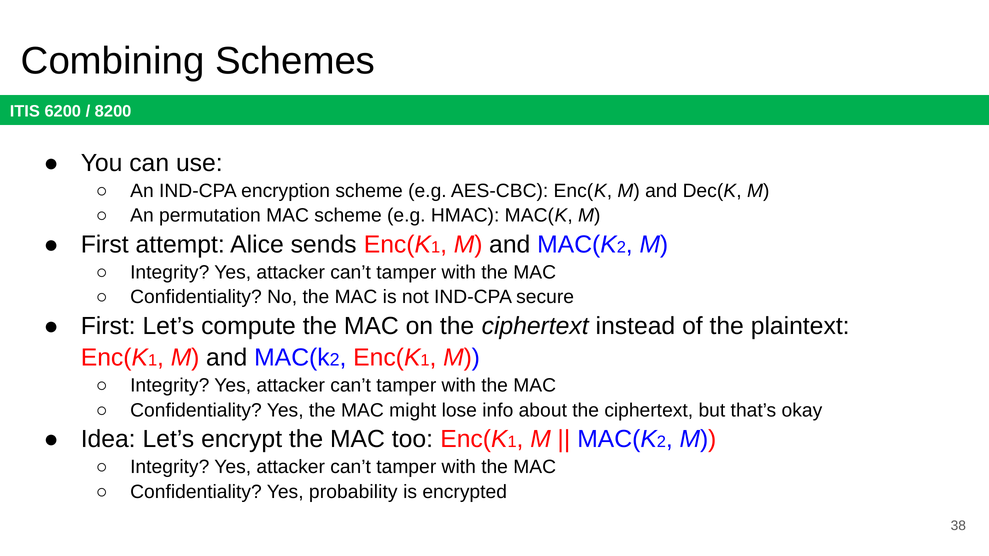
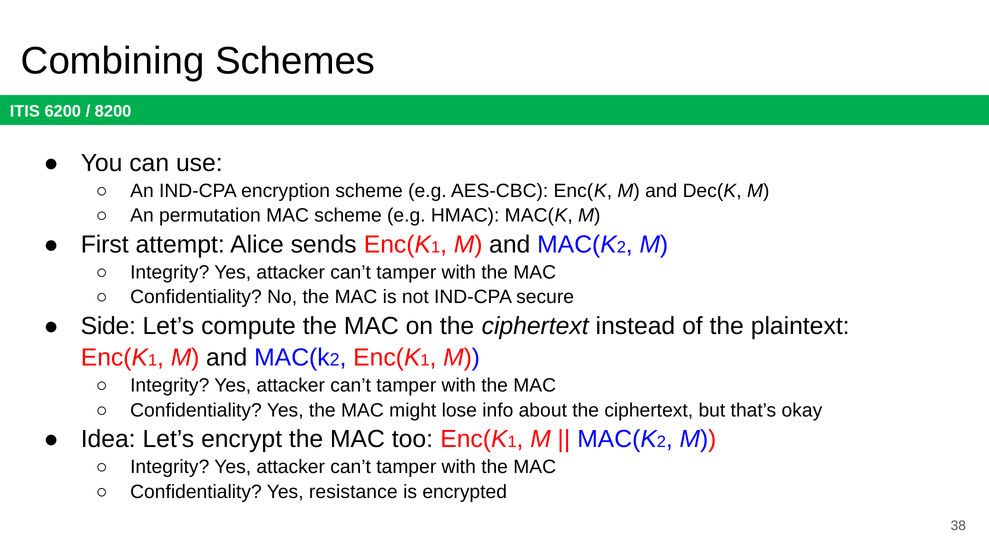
First: First -> Side (108, 326)
probability: probability -> resistance (353, 492)
